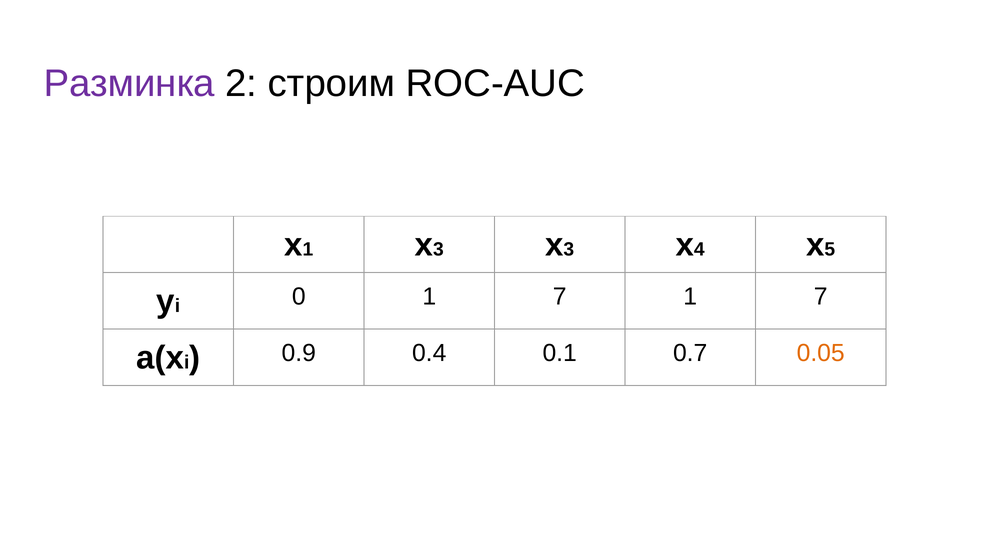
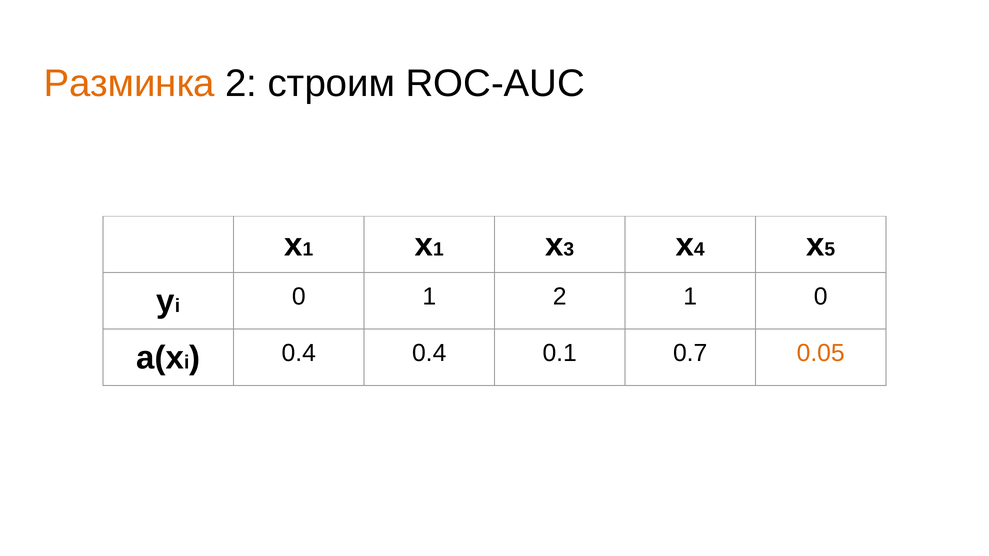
Разминка colour: purple -> orange (129, 84)
3: 3 -> 1 (438, 250)
0 1 7: 7 -> 2 (560, 297)
7: 7 -> 0 (821, 297)
0.9: 0.9 -> 0.4 (299, 353)
